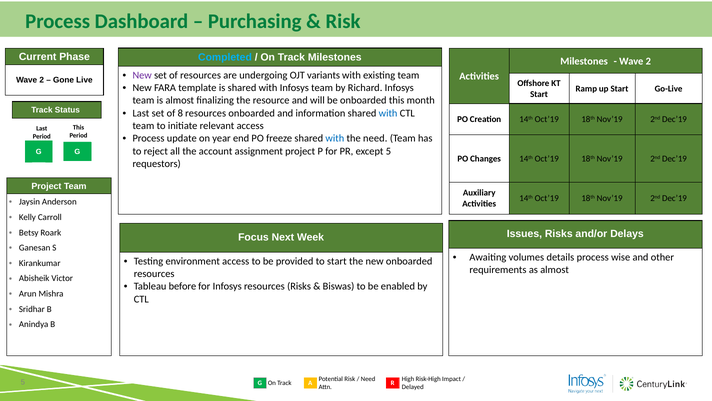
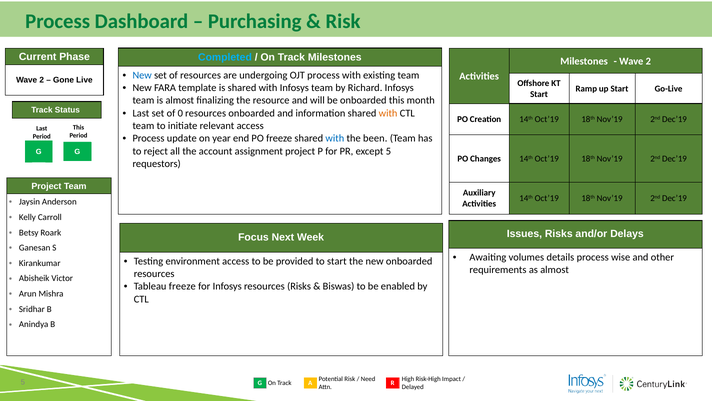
New colour: purple -> blue (142, 75)
OJT variants: variants -> process (323, 75)
8: 8 -> 0 (180, 113)
with colour: blue -> orange (388, 113)
the need: need -> been (375, 138)
Tableau before: before -> freeze (182, 286)
